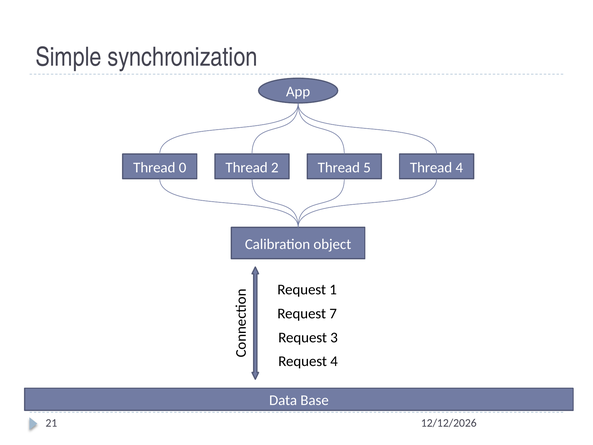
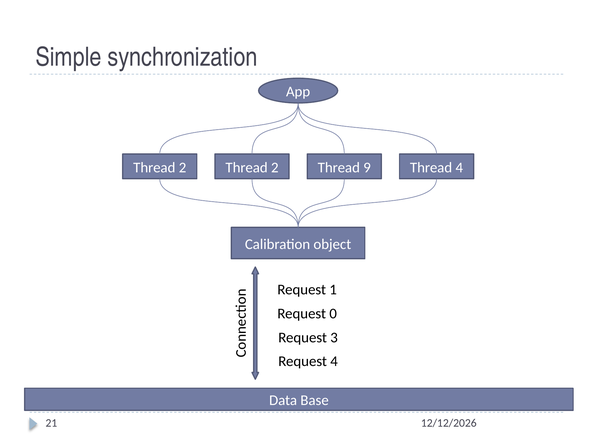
0: 0 -> 2 (183, 167)
5: 5 -> 9 (367, 167)
7: 7 -> 0 (333, 314)
